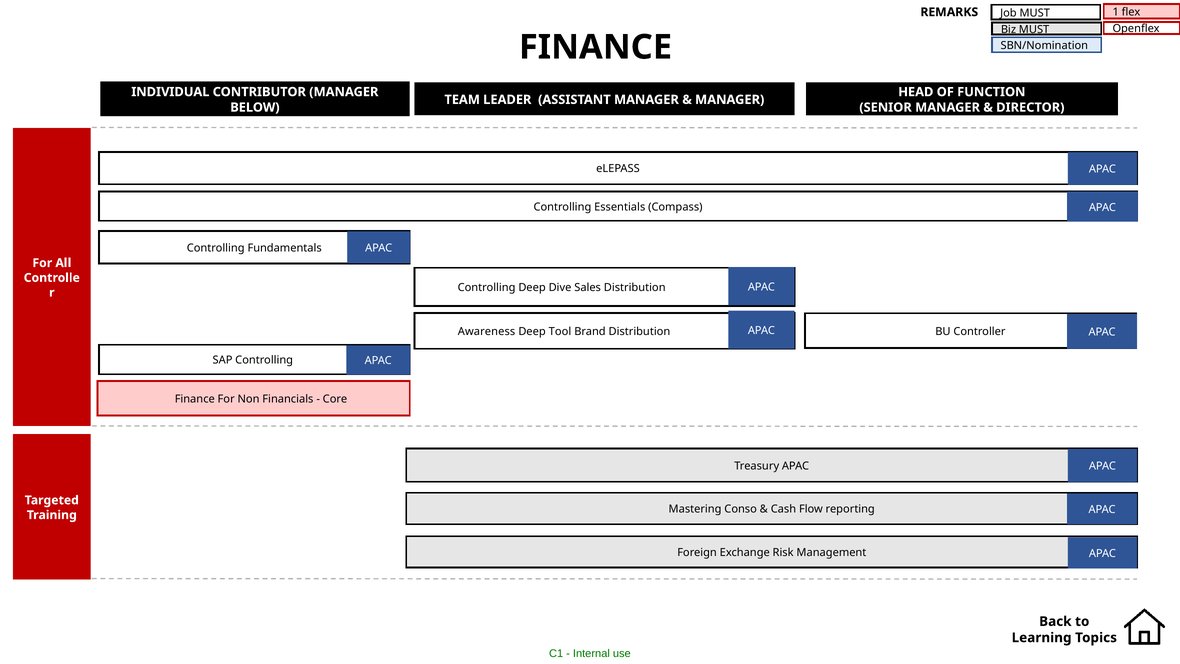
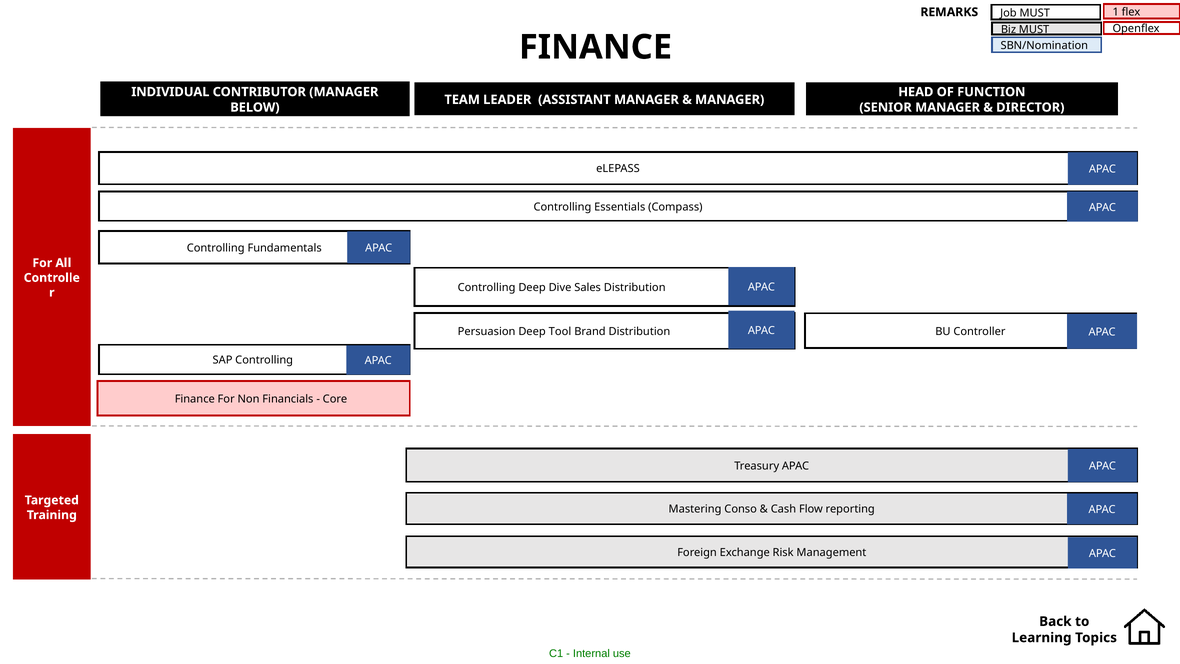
Awareness: Awareness -> Persuasion (487, 331)
